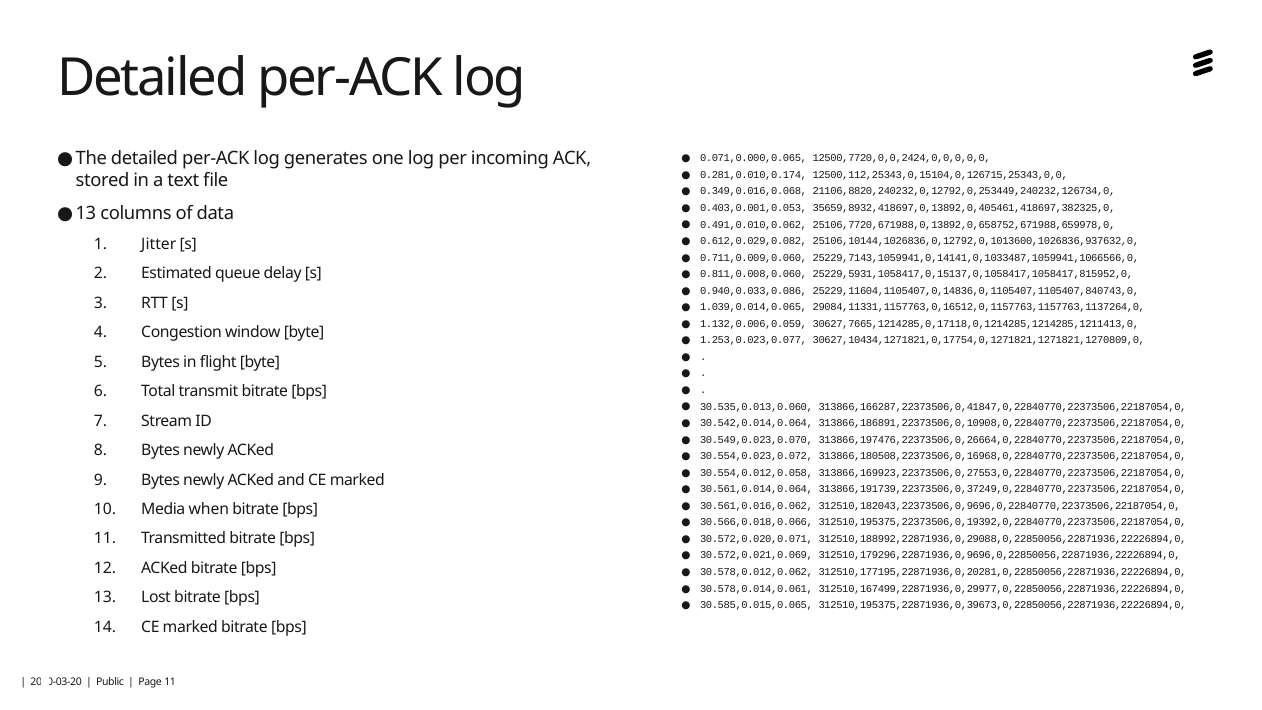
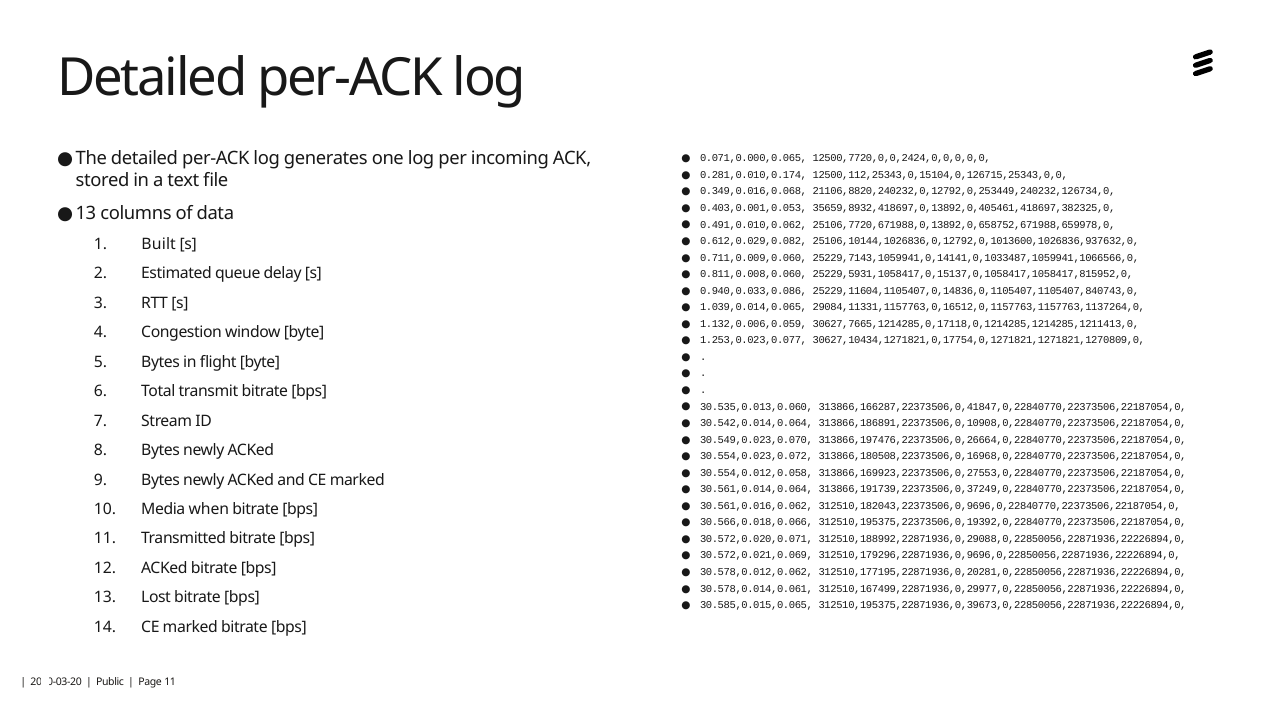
Jitter: Jitter -> Built (159, 244)
